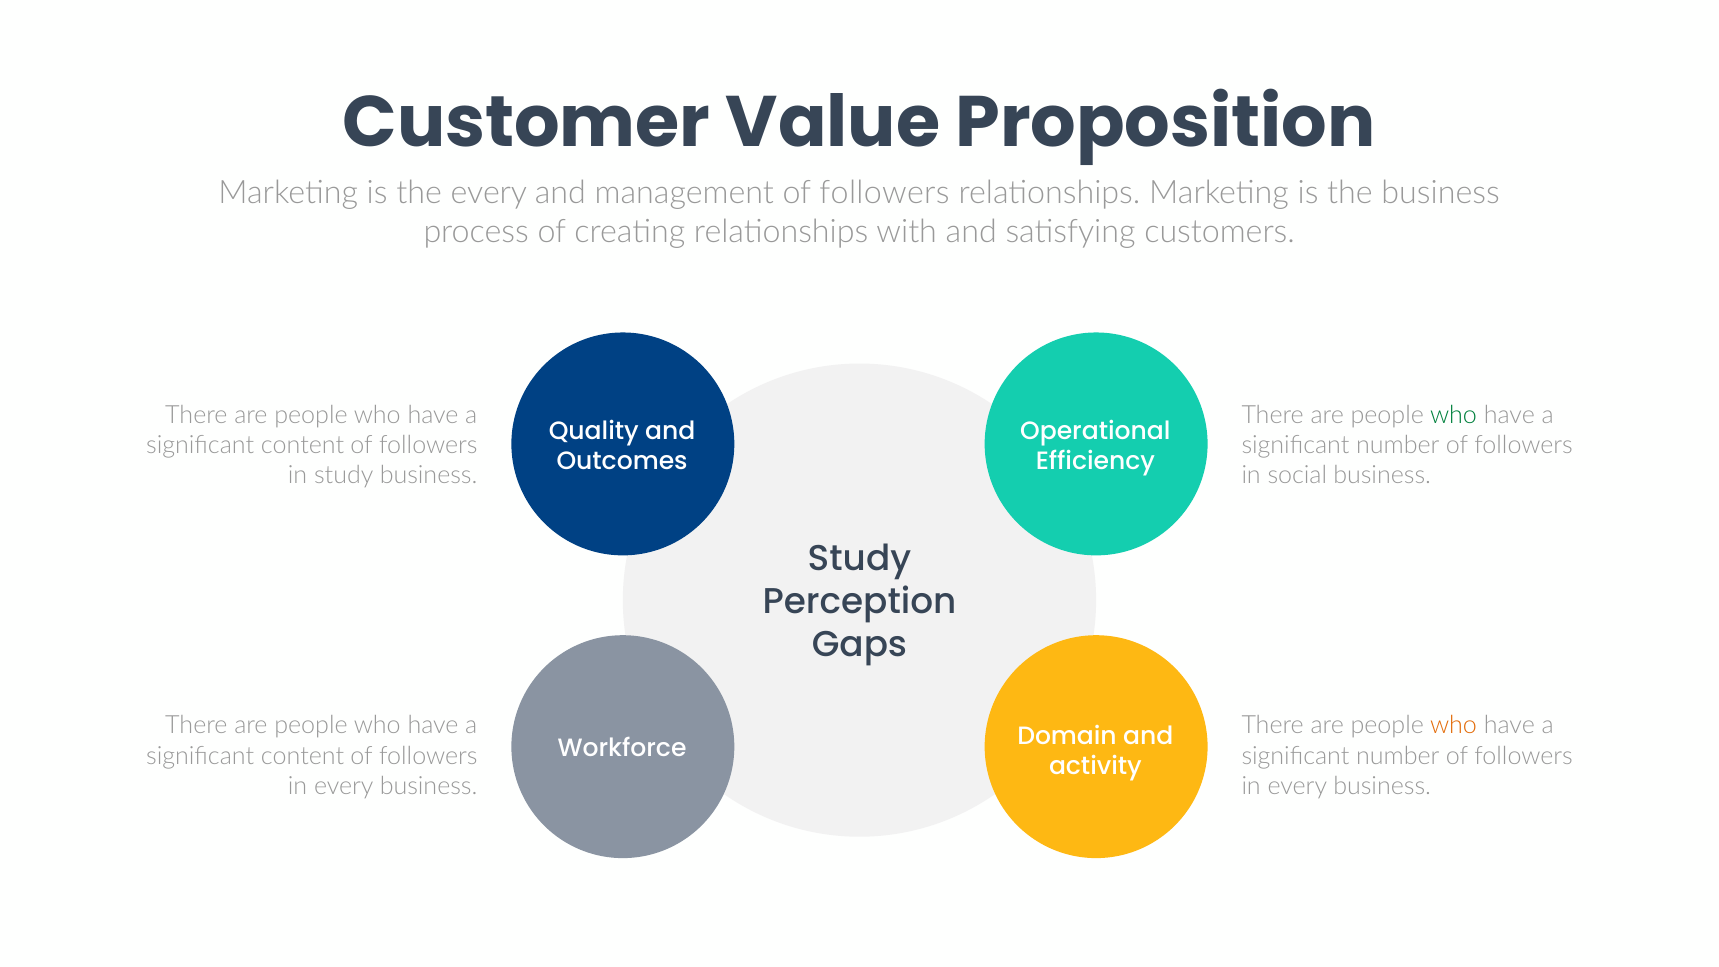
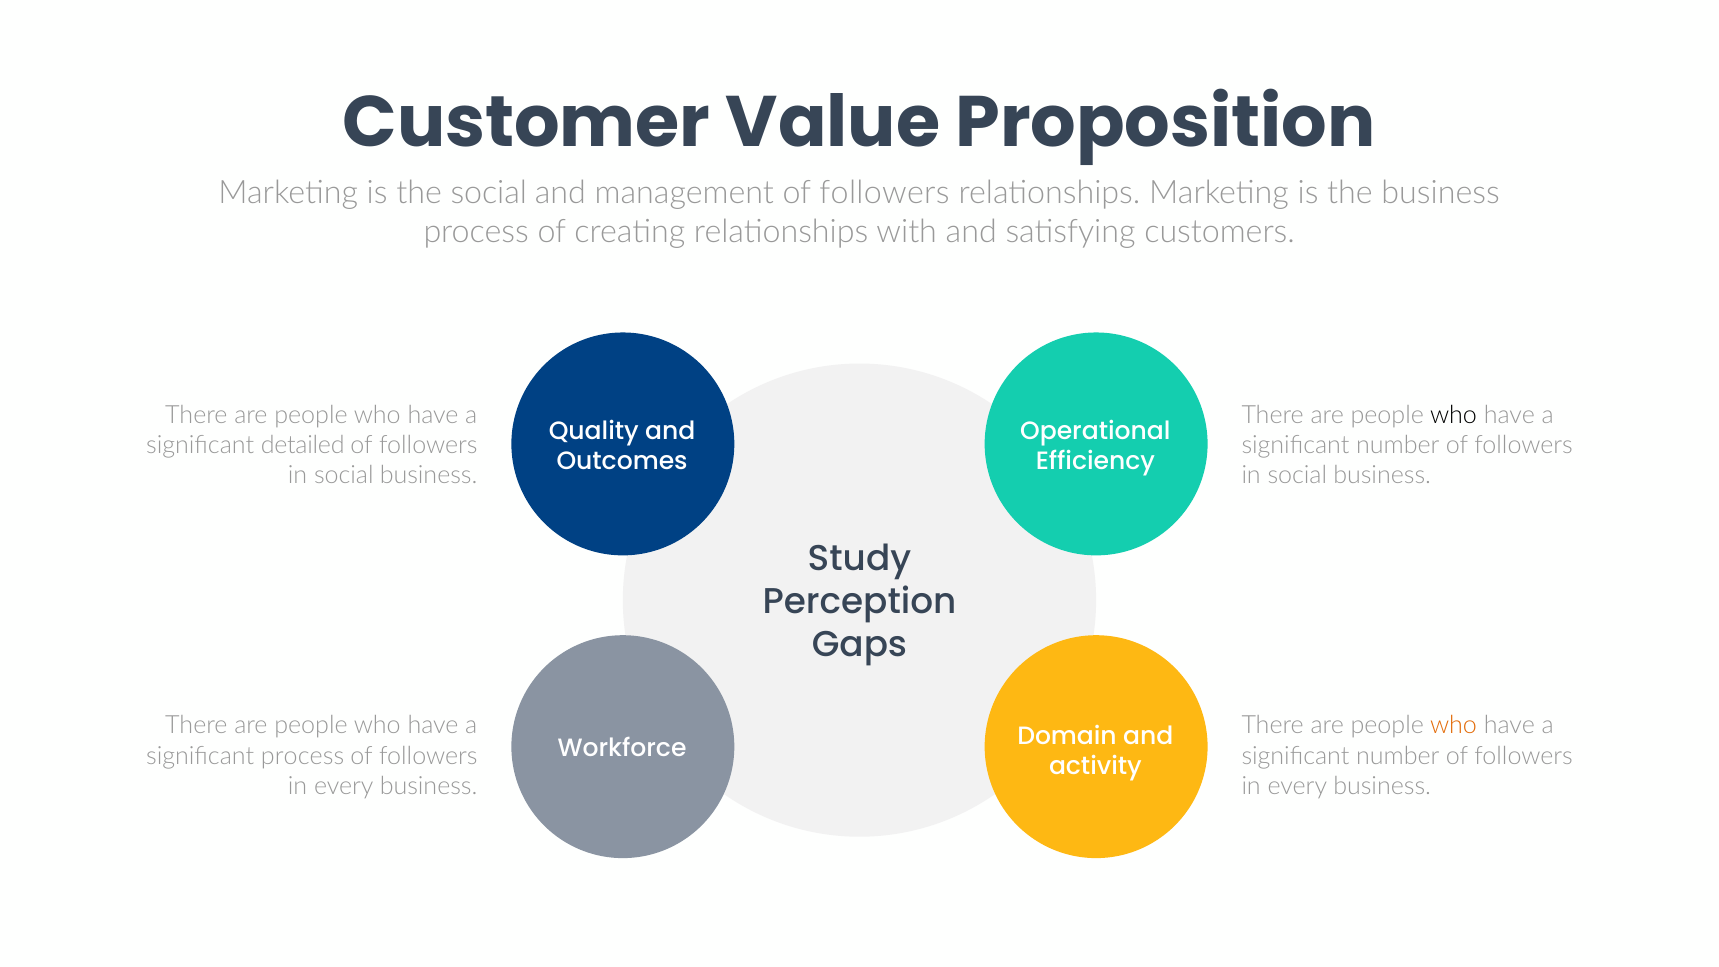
the every: every -> social (489, 193)
who colour: green -> black (1454, 415)
content: content -> detailed (303, 445)
study: study -> social (344, 475)
content: content -> process (303, 756)
